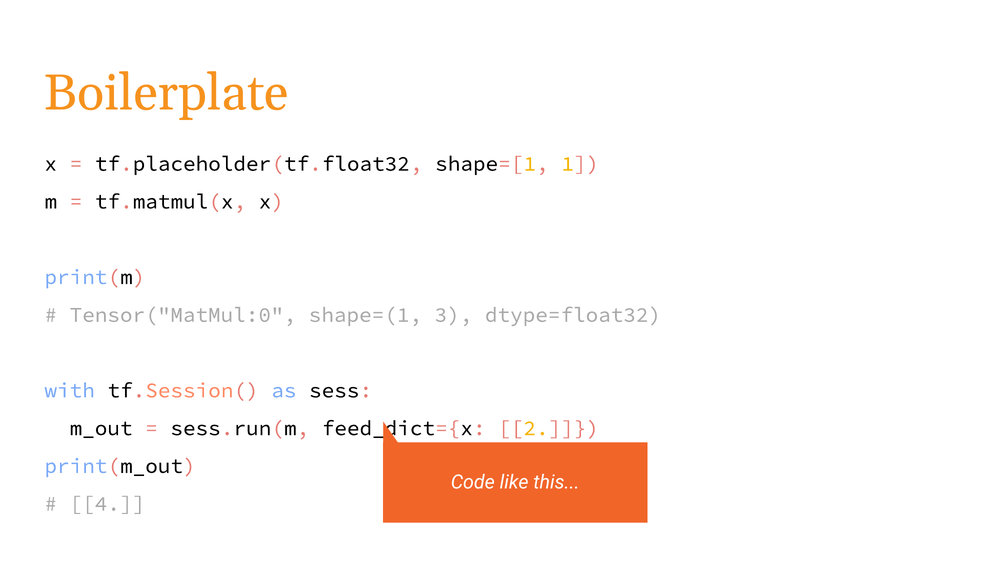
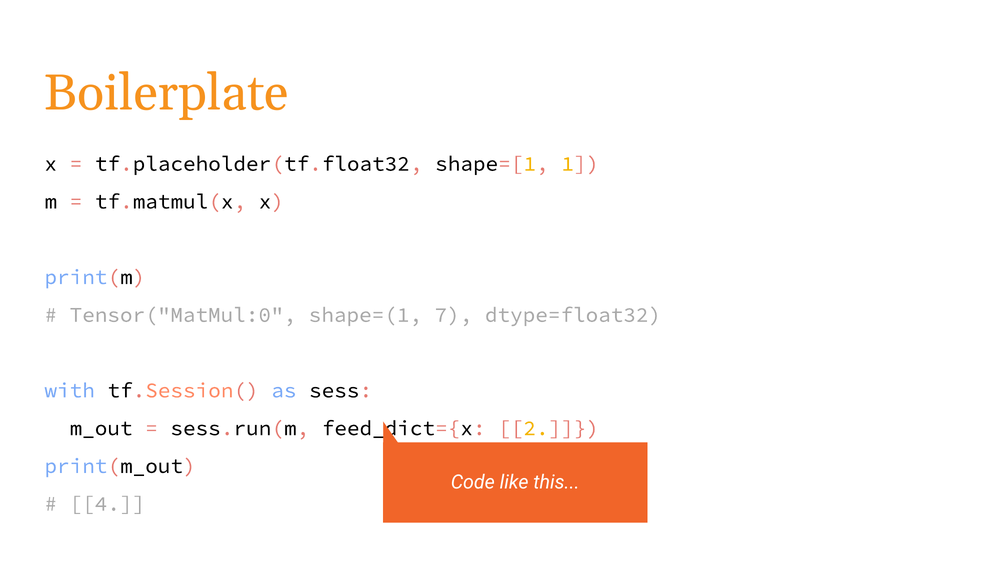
3: 3 -> 7 (453, 315)
